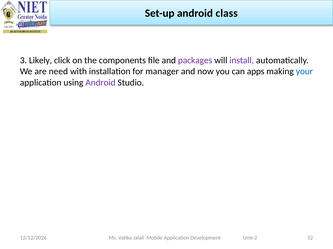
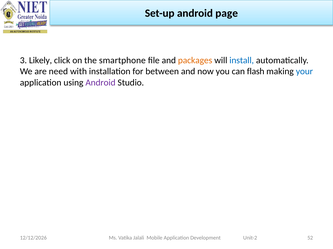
class: class -> page (227, 13)
components: components -> smartphone (122, 61)
packages colour: purple -> orange (195, 61)
install colour: purple -> blue (242, 61)
manager: manager -> between (162, 72)
apps: apps -> flash (256, 72)
